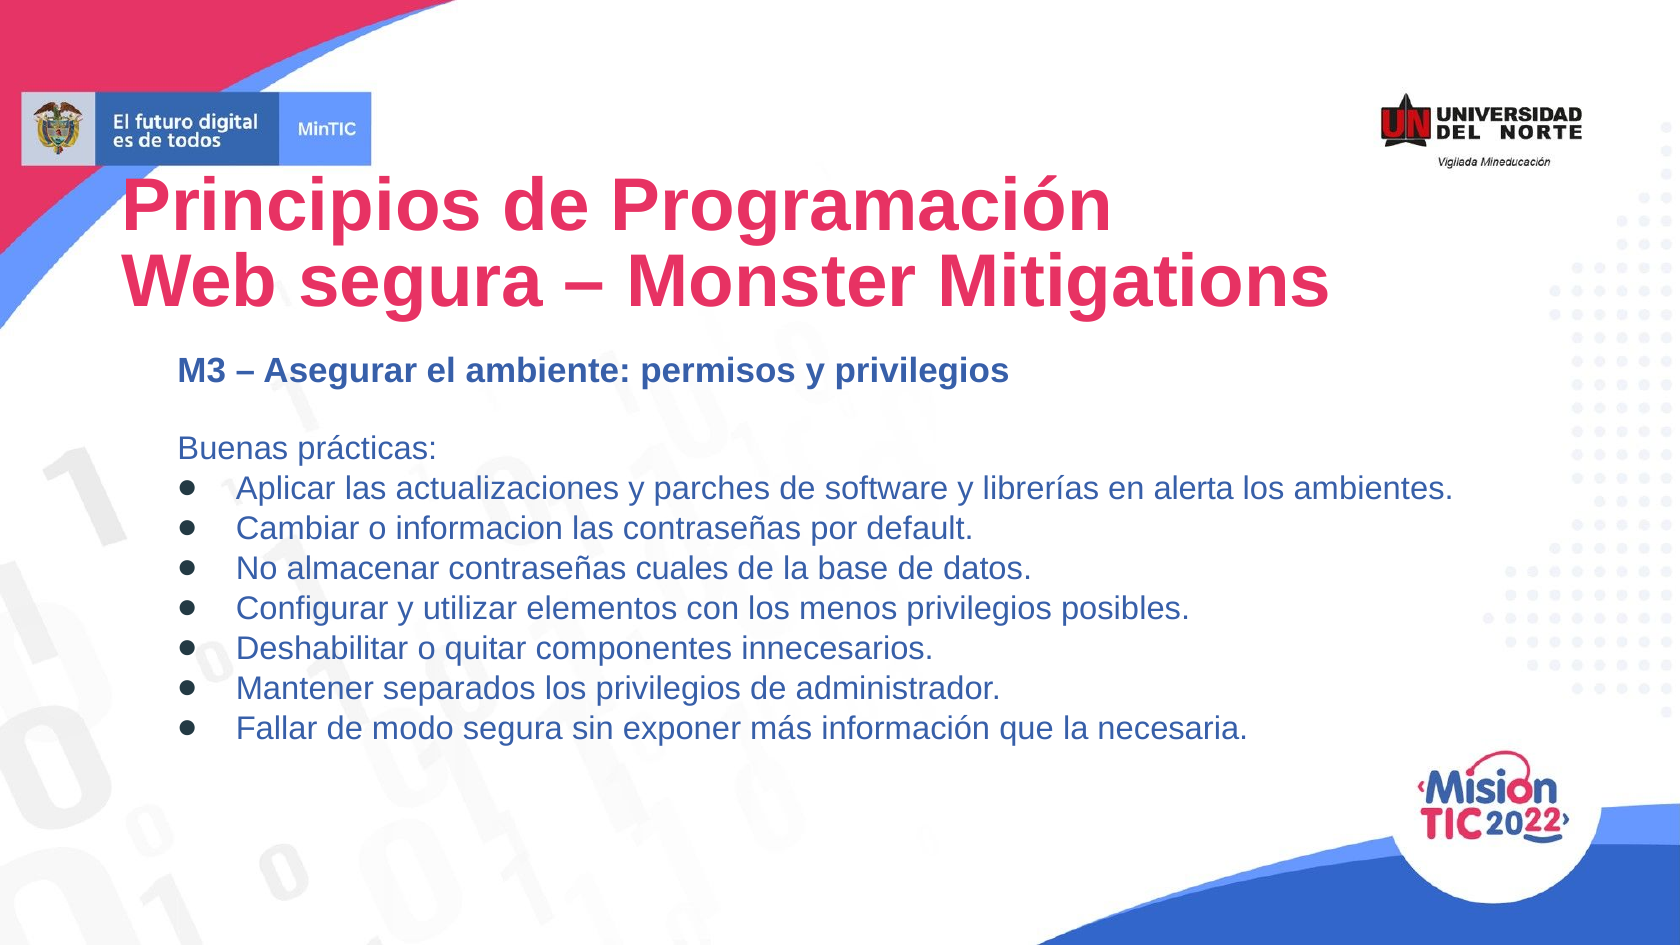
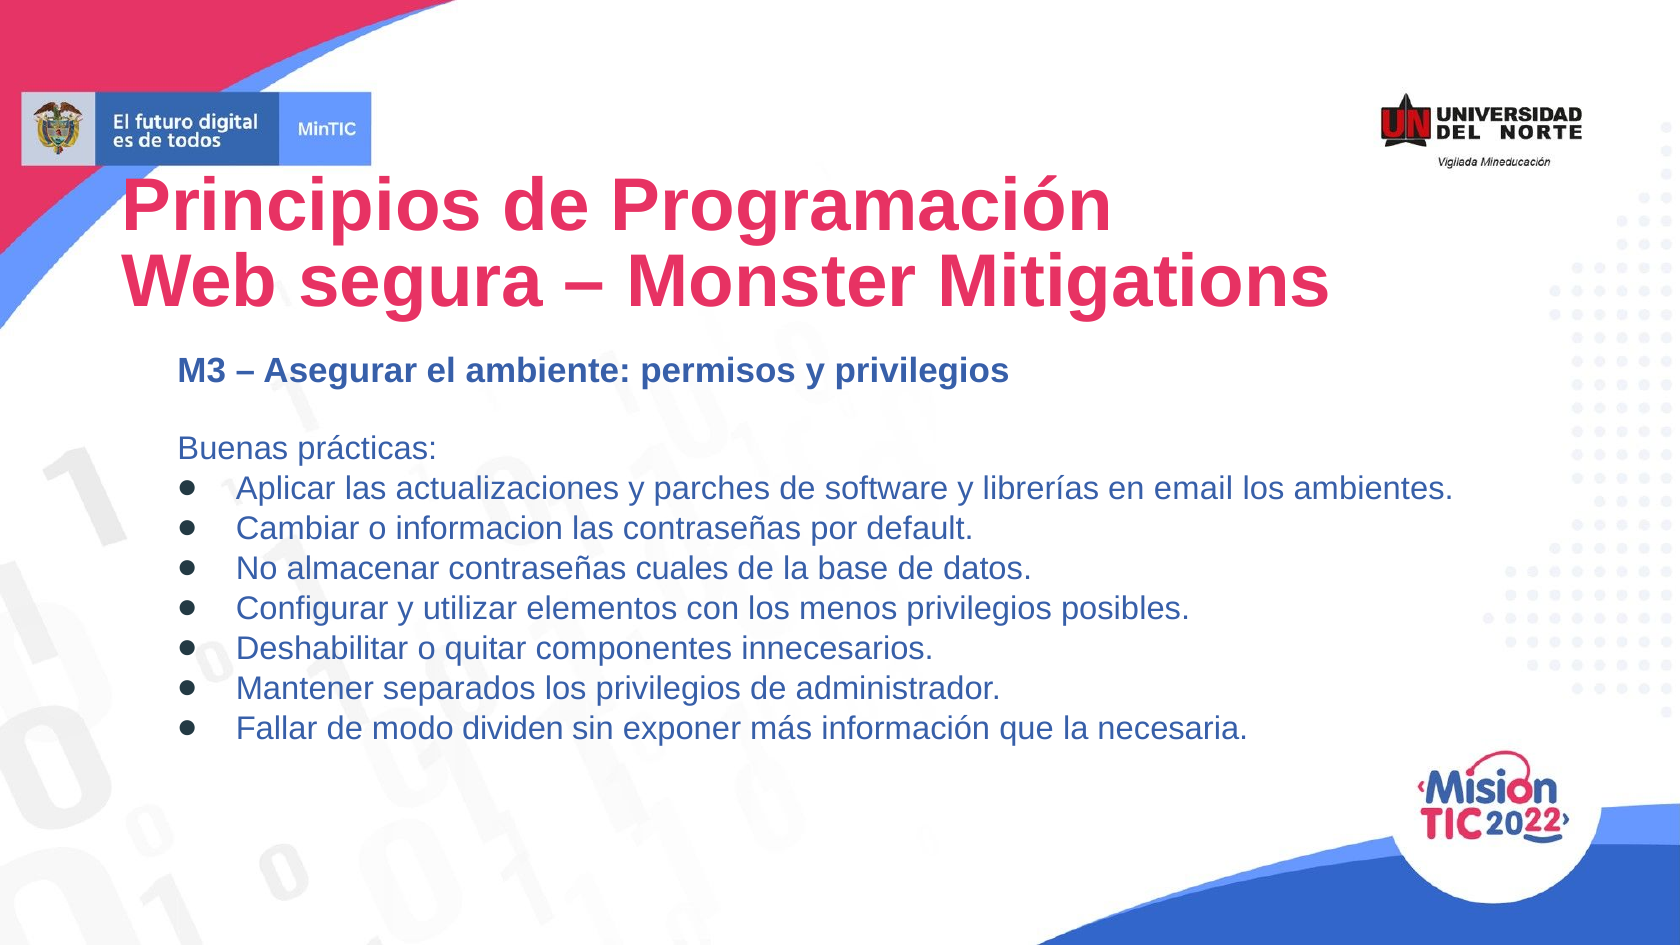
alerta: alerta -> email (1193, 489)
modo segura: segura -> dividen (513, 729)
